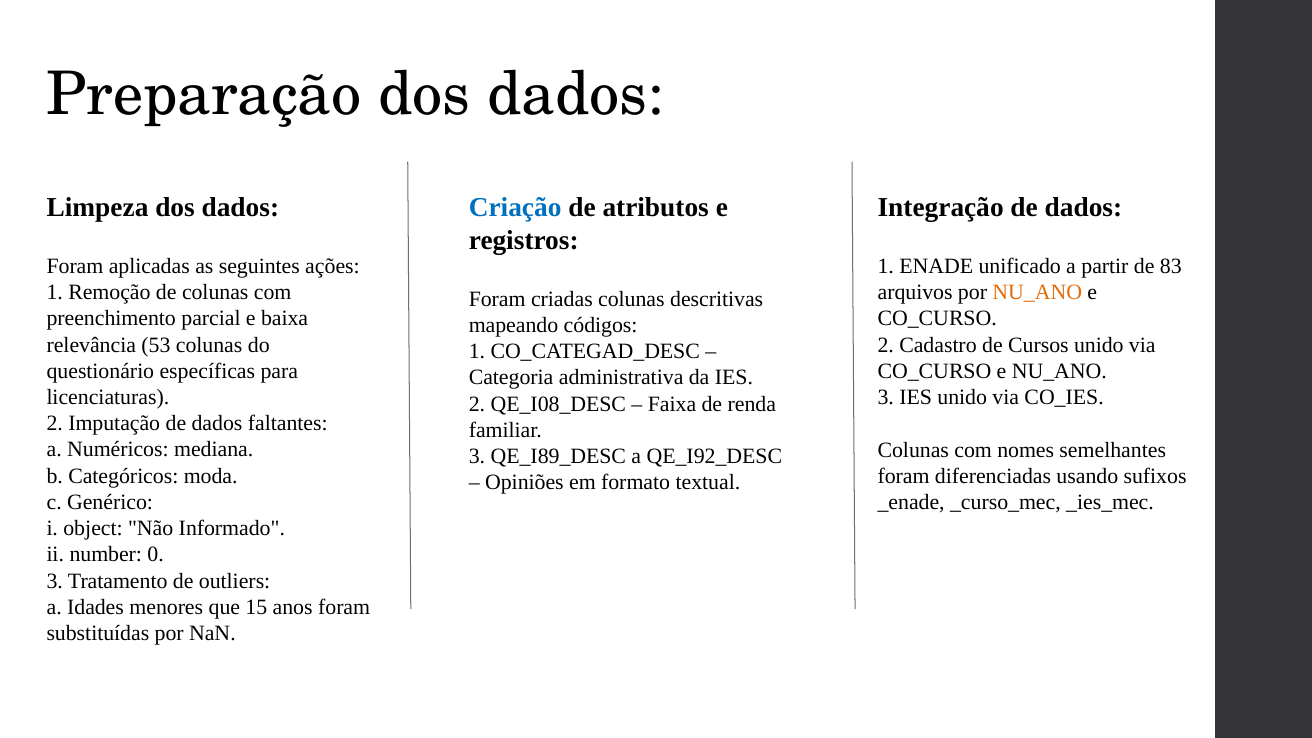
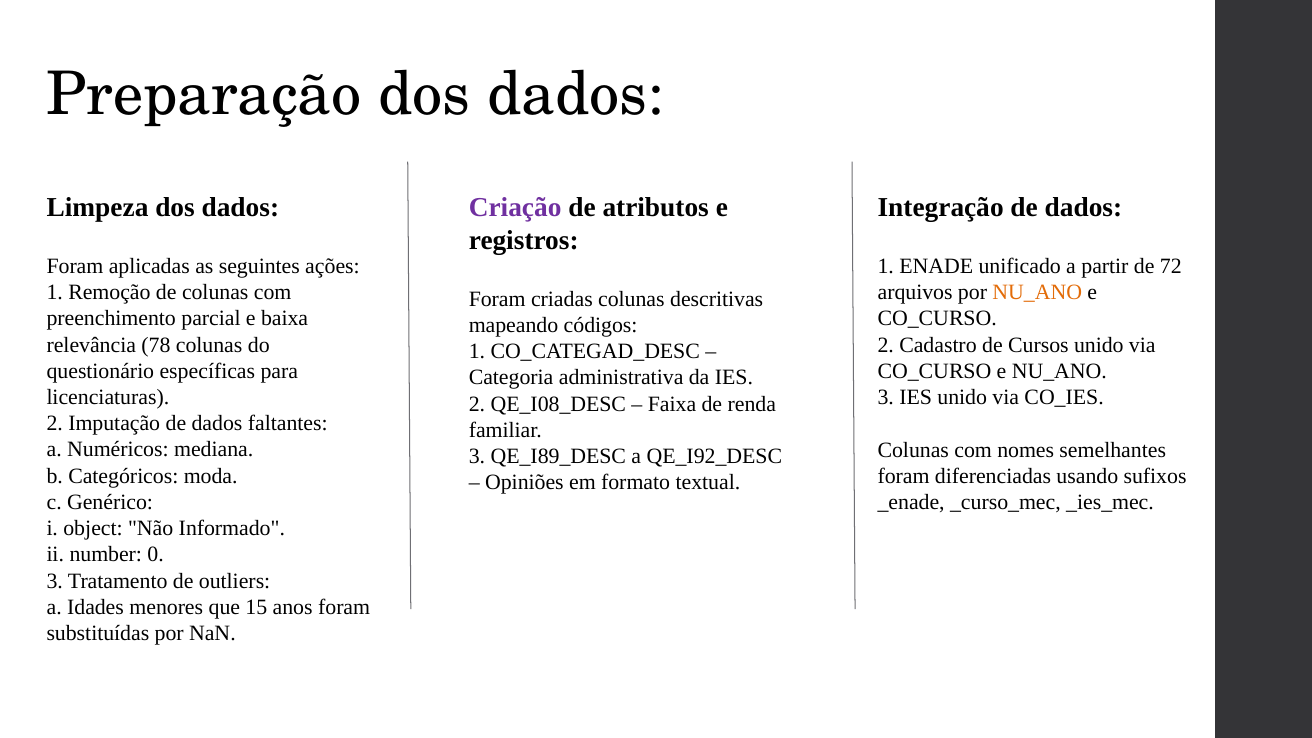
Criação colour: blue -> purple (515, 208)
83: 83 -> 72 (1171, 266)
53: 53 -> 78 (156, 345)
